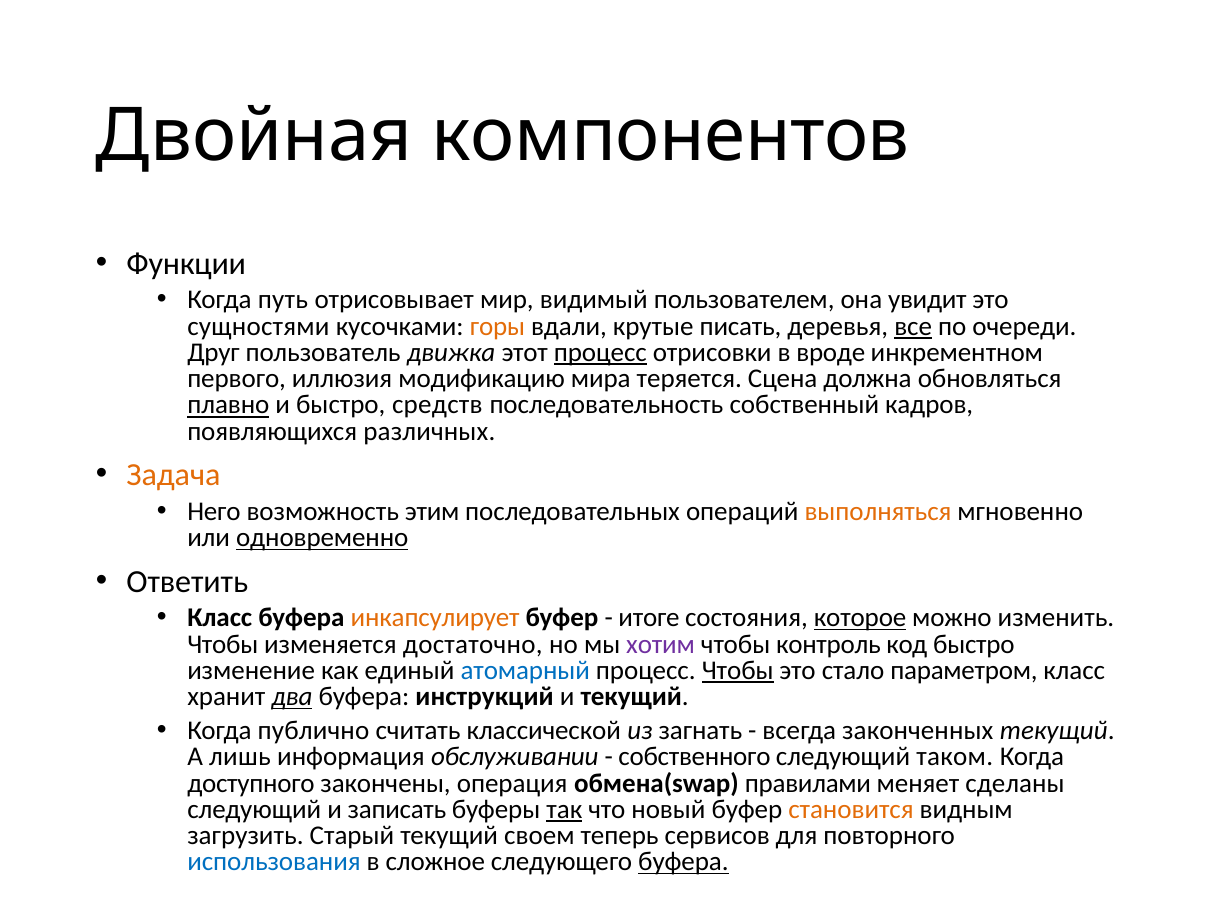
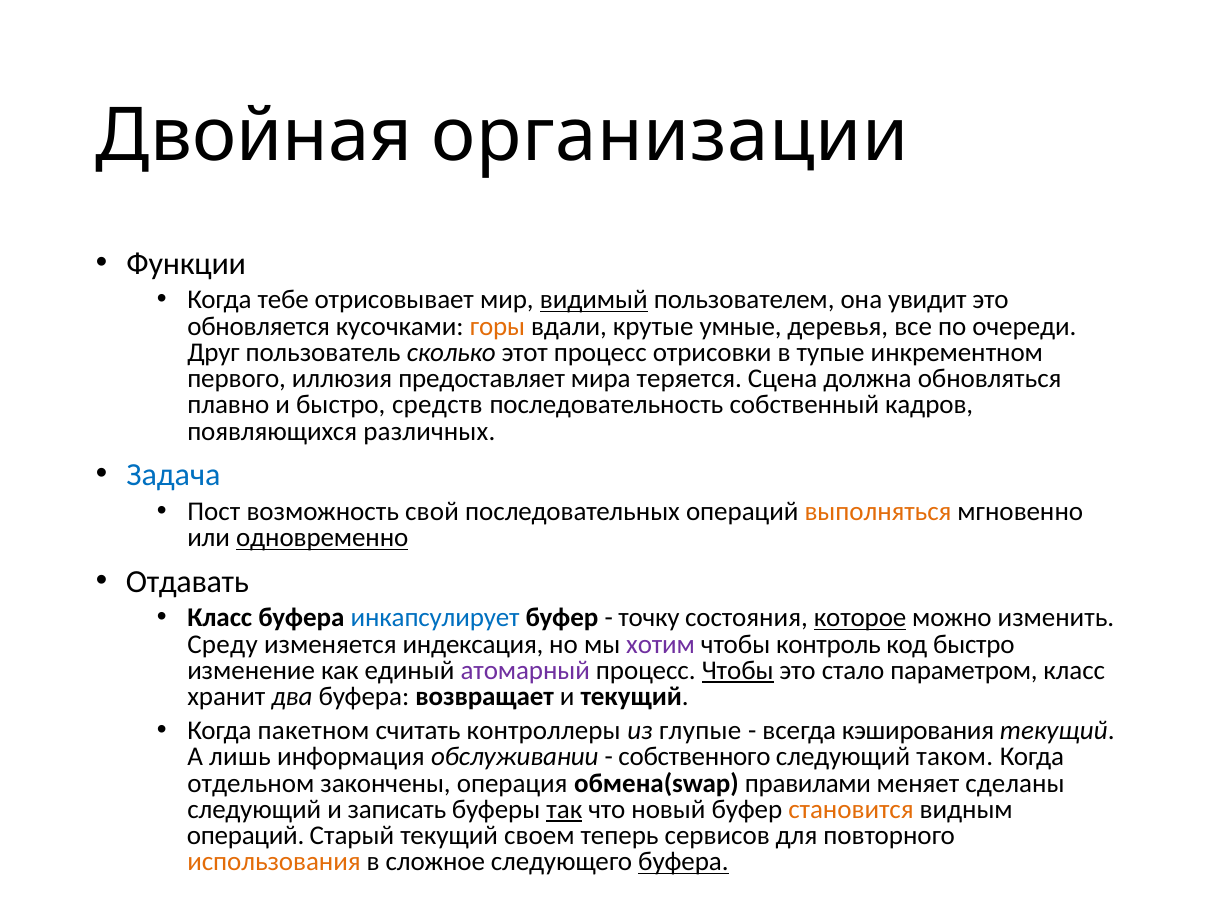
компонентов: компонентов -> организации (670, 136)
путь: путь -> тебе (283, 300)
видимый underline: none -> present (594, 300)
сущностями: сущностями -> обновляется (259, 326)
писать: писать -> умные (741, 326)
все underline: present -> none (913, 326)
движка: движка -> сколько (451, 353)
процесс underline: present -> none (600, 353)
вроде: вроде -> тупые (831, 353)
модификацию: модификацию -> предоставляет (482, 379)
плавно underline: present -> none (228, 405)
Задача colour: orange -> blue (173, 475)
Него: Него -> Пост (214, 512)
этим: этим -> свой (432, 512)
Ответить: Ответить -> Отдавать (187, 582)
инкапсулирует colour: orange -> blue (435, 618)
итоге: итоге -> точку (649, 618)
Чтобы: Чтобы -> Среду (223, 645)
достаточно: достаточно -> индексация (473, 645)
атомарный colour: blue -> purple (525, 671)
два underline: present -> none (292, 697)
инструкций: инструкций -> возвращает (485, 697)
публично: публично -> пакетном (313, 731)
классической: классической -> контроллеры (544, 731)
загнать: загнать -> глупые (700, 731)
законченных: законченных -> кэширования (918, 731)
доступного: доступного -> отдельном (251, 784)
загрузить: загрузить -> операций (246, 836)
использования colour: blue -> orange (274, 862)
